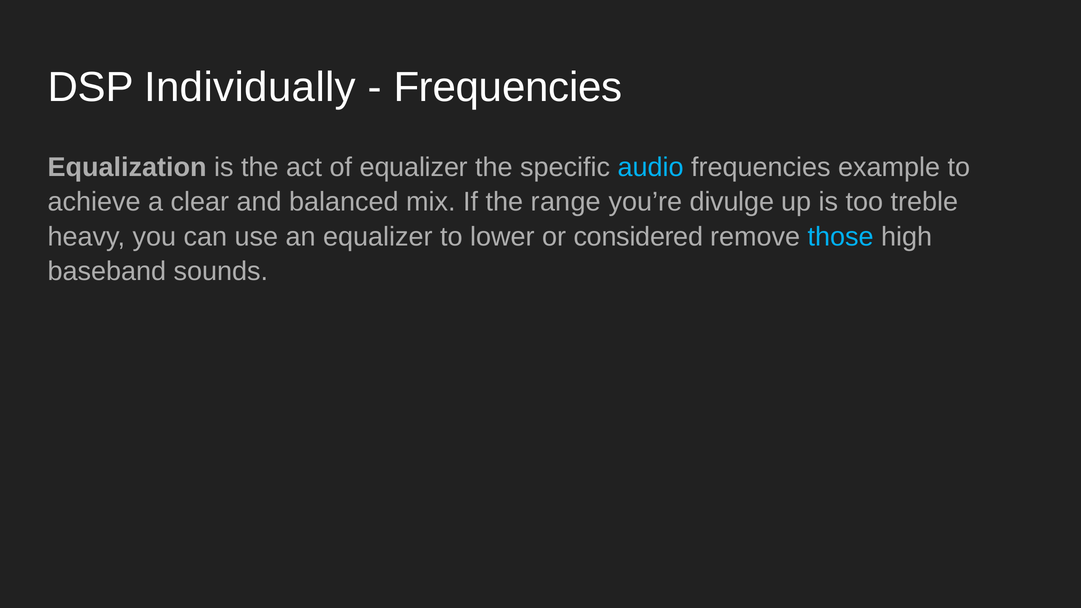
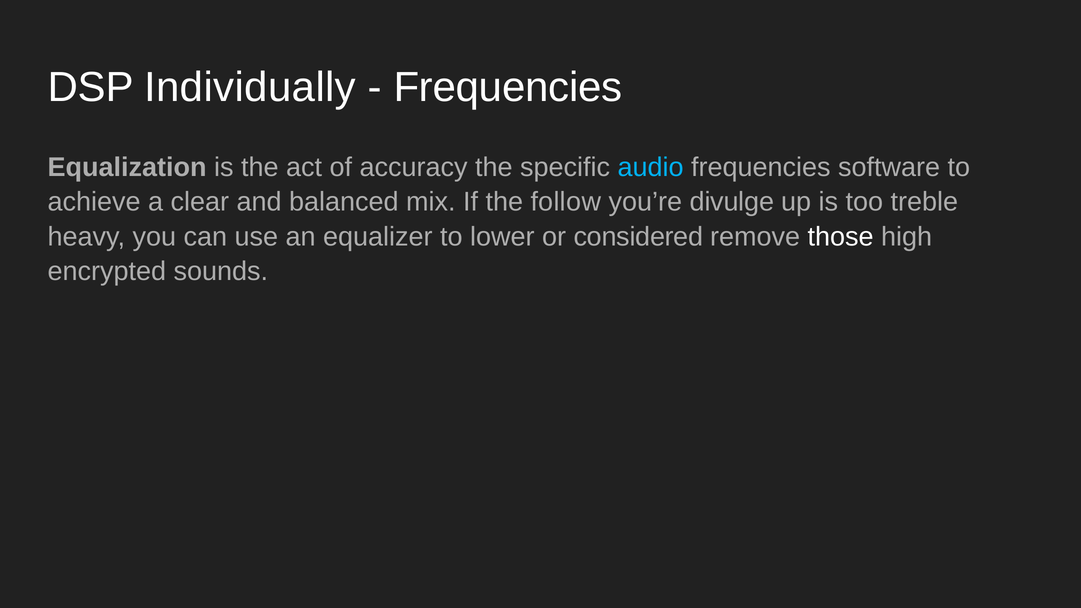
of equalizer: equalizer -> accuracy (414, 167)
example: example -> software (889, 167)
range: range -> follow (566, 202)
those colour: light blue -> white (841, 237)
baseband: baseband -> encrypted (107, 271)
